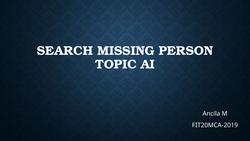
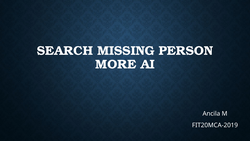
TOPIC: TOPIC -> MORE (116, 64)
